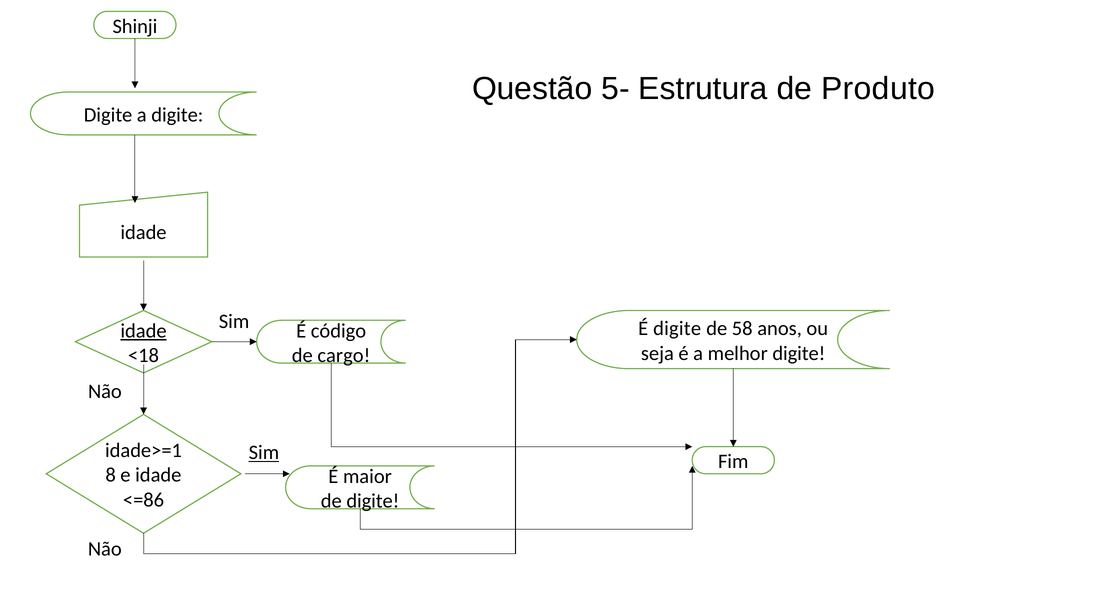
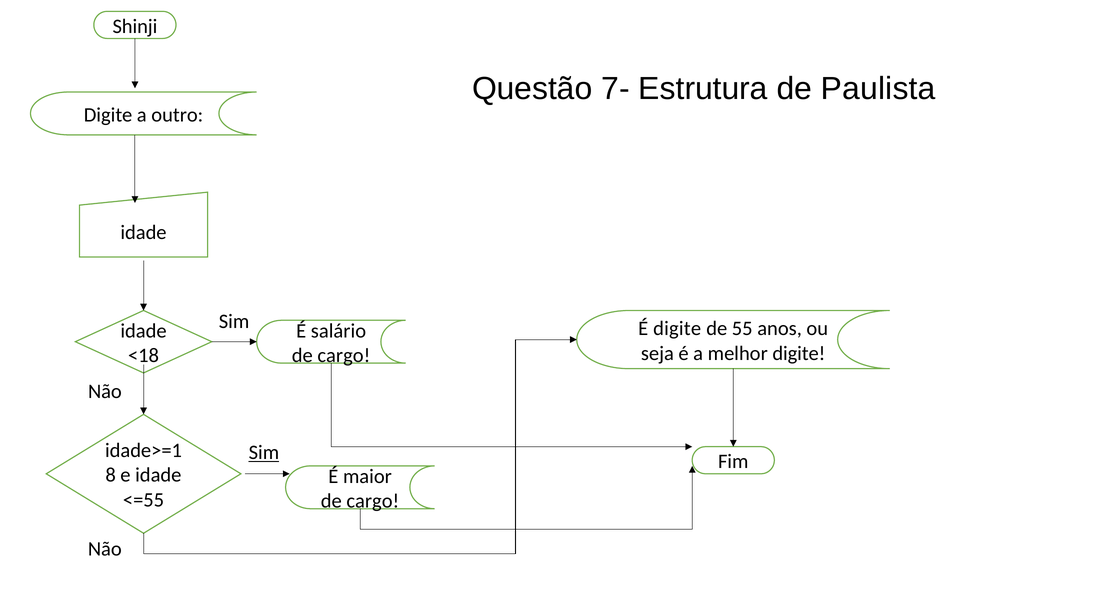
5-: 5- -> 7- (615, 89)
Produto: Produto -> Paulista (878, 89)
a digite: digite -> outro (177, 115)
58: 58 -> 55 (742, 329)
idade underline: present -> none (143, 331)
código: código -> salário (338, 331)
<=86: <=86 -> <=55 (144, 500)
digite: digite -> cargo (373, 501)
